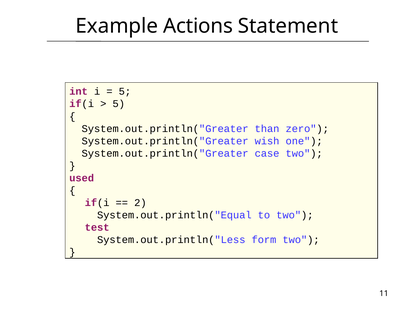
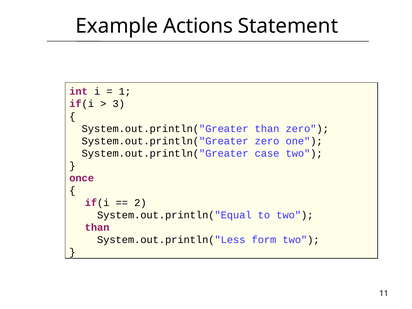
5: 5 -> 1 (125, 92)
5: 5 -> 3 (119, 104)
System.out.println("Greater wish: wish -> zero (267, 141)
used: used -> once (82, 178)
test: test -> than (97, 228)
